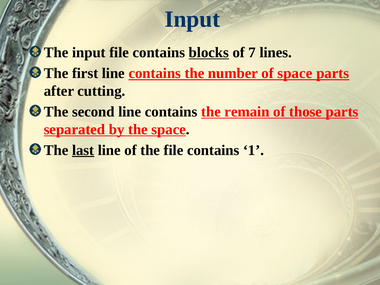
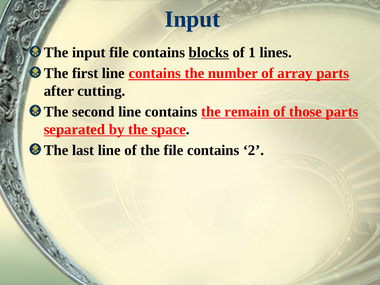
7: 7 -> 1 (252, 53)
of space: space -> array (295, 73)
last underline: present -> none (83, 150)
1: 1 -> 2 (254, 150)
